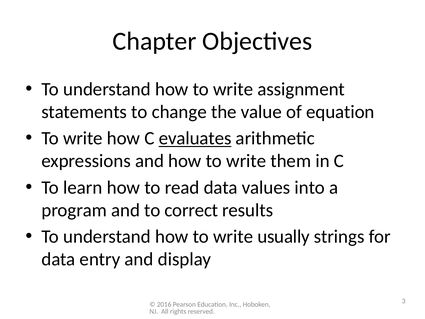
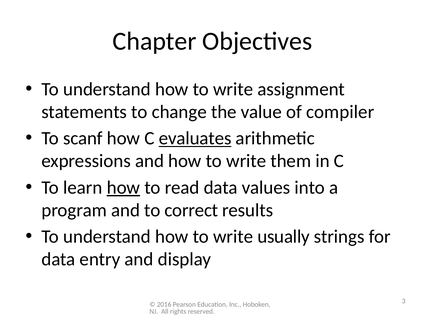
equation: equation -> compiler (340, 112)
write: write -> scanf (83, 138)
how underline: none -> present (123, 187)
